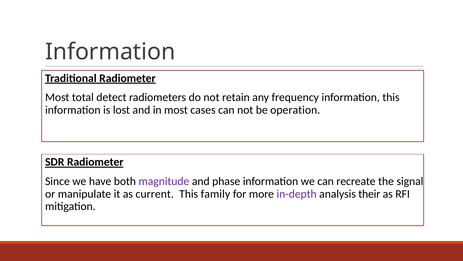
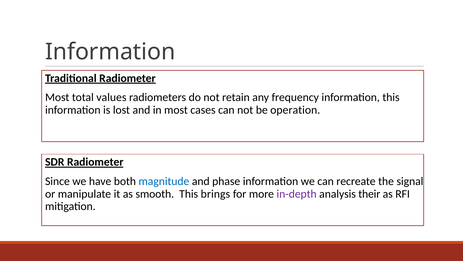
detect: detect -> values (111, 97)
magnitude colour: purple -> blue (164, 181)
current: current -> smooth (155, 194)
family: family -> brings (215, 194)
